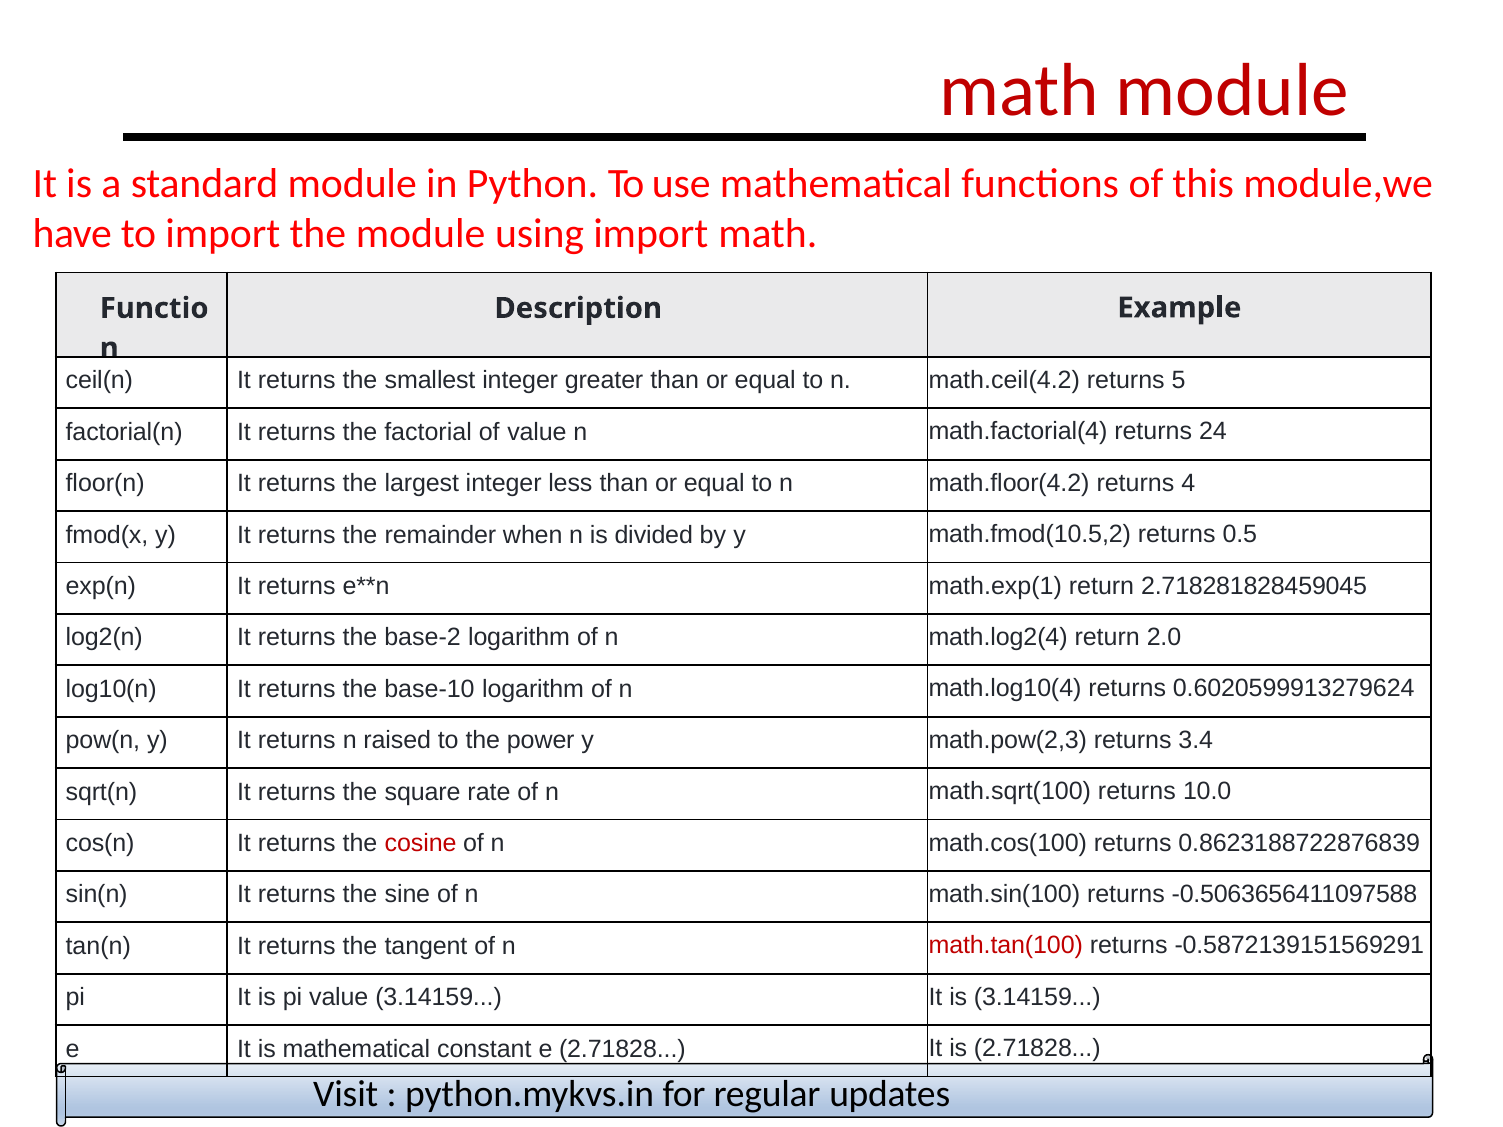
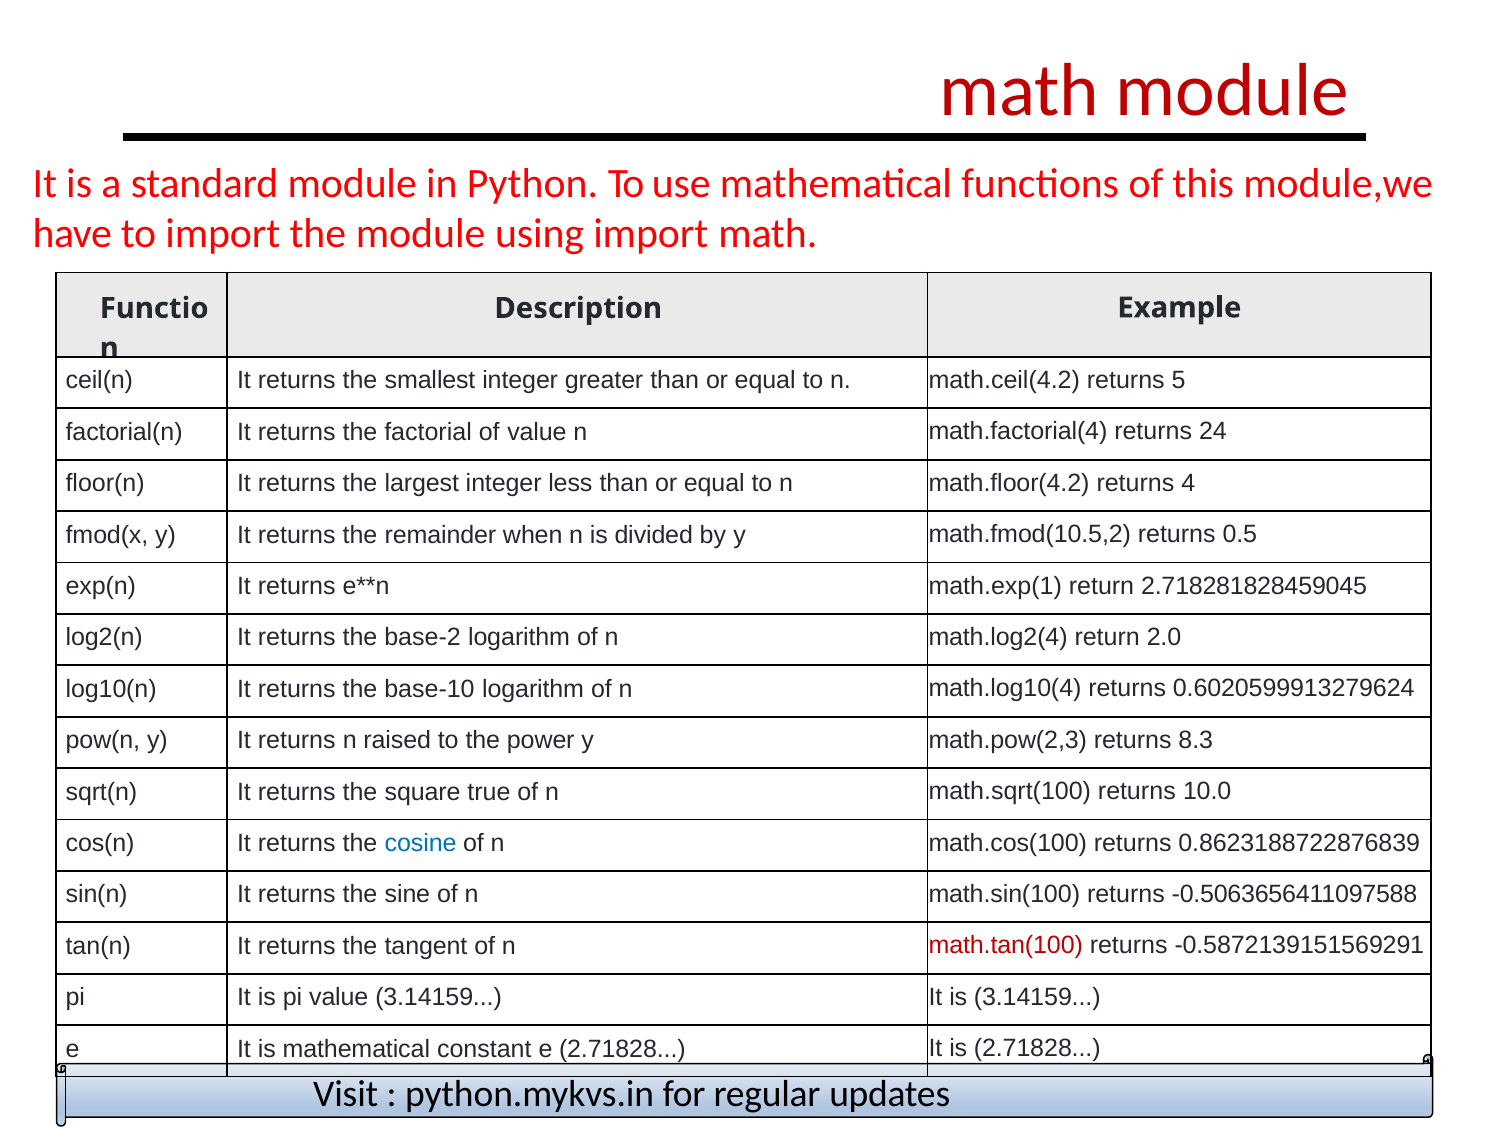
3.4: 3.4 -> 8.3 (1196, 740)
rate: rate -> true (489, 792)
cosine colour: red -> blue (421, 843)
